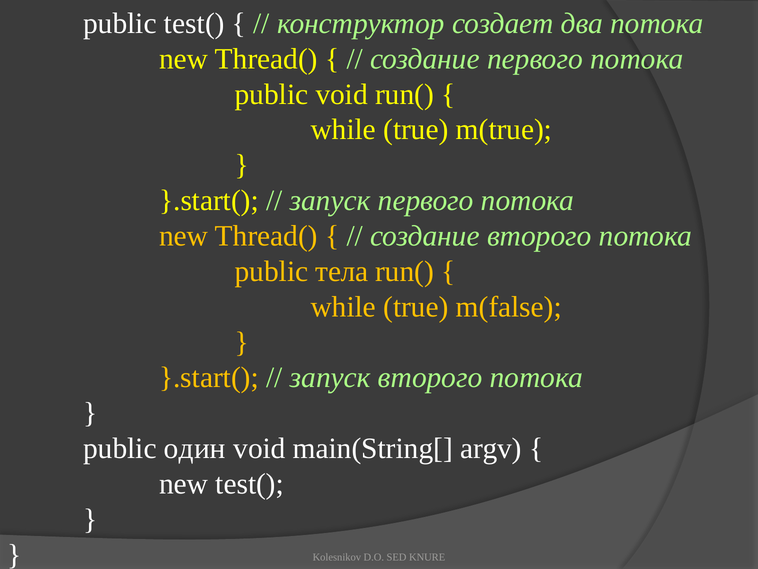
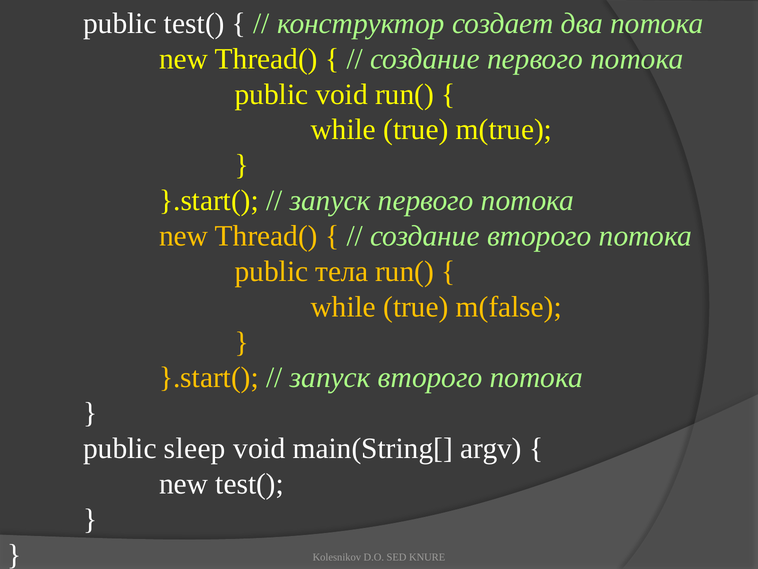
один: один -> sleep (195, 448)
